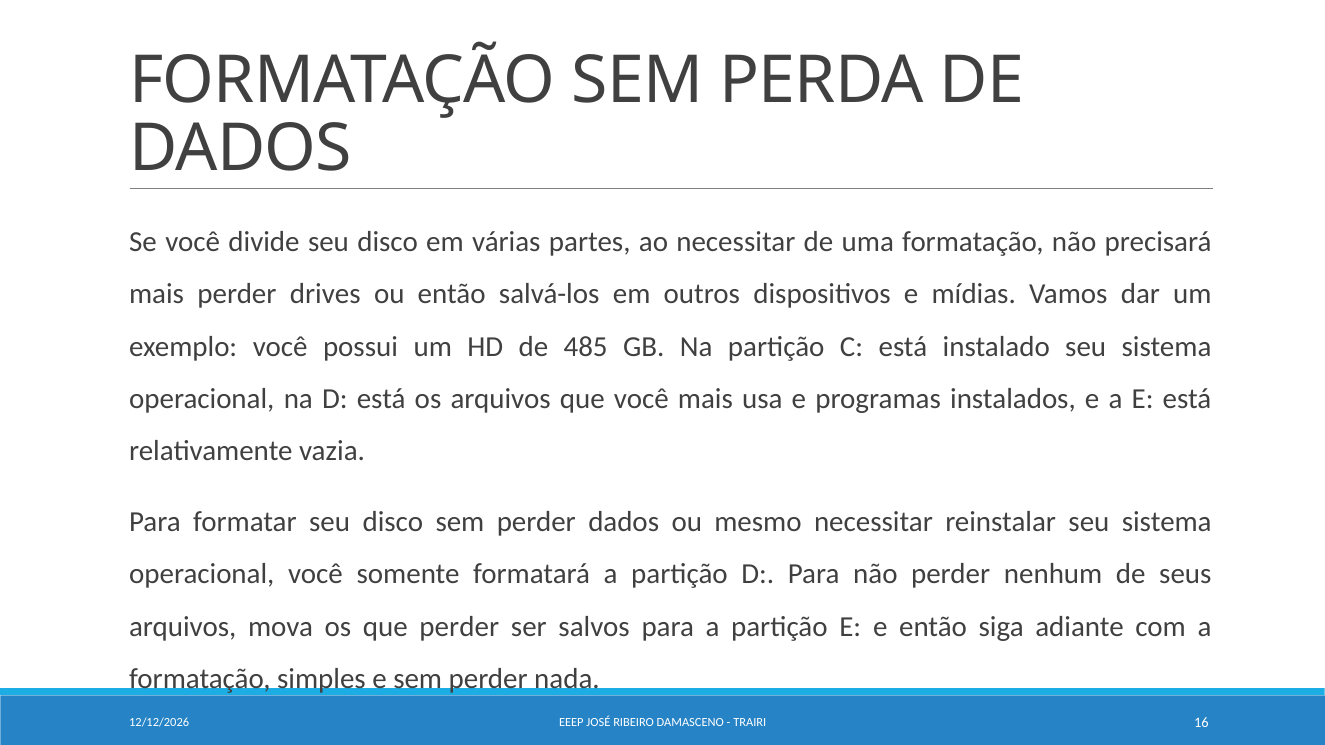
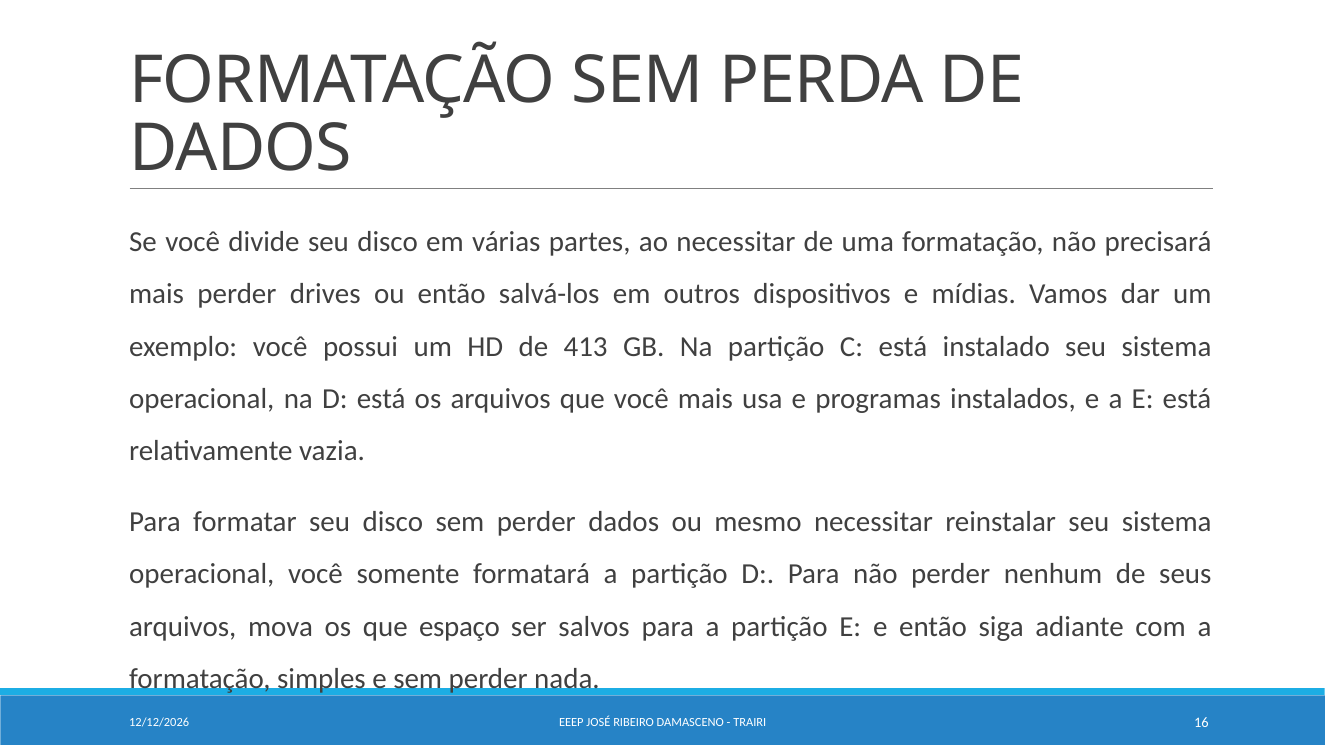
485: 485 -> 413 (586, 347)
que perder: perder -> espaço (459, 627)
